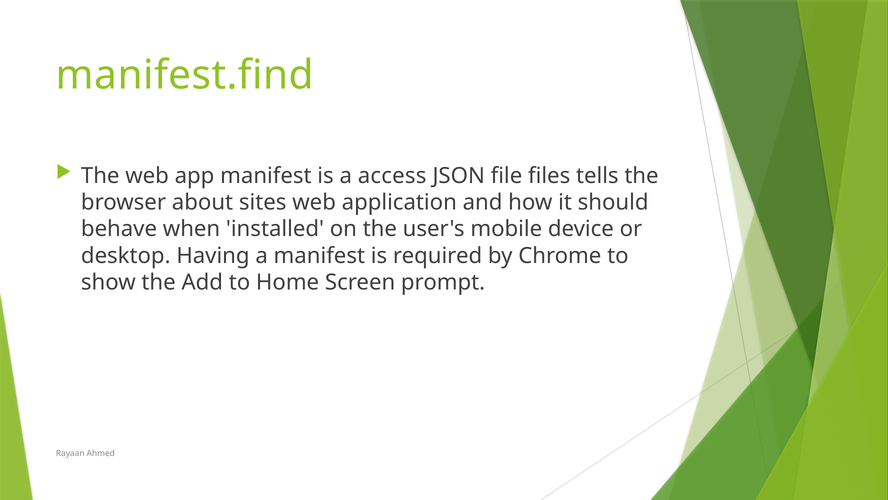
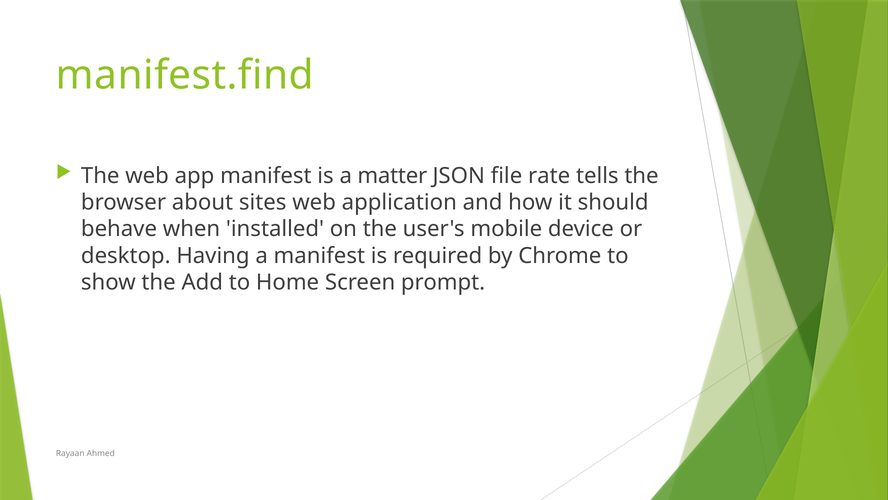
access: access -> matter (392, 176)
files: files -> rate (549, 176)
